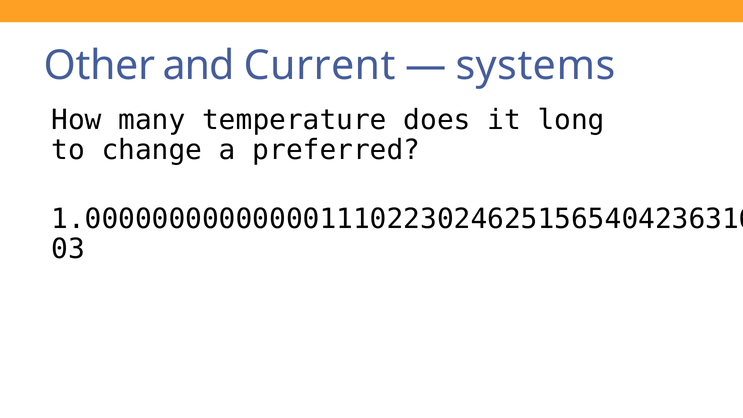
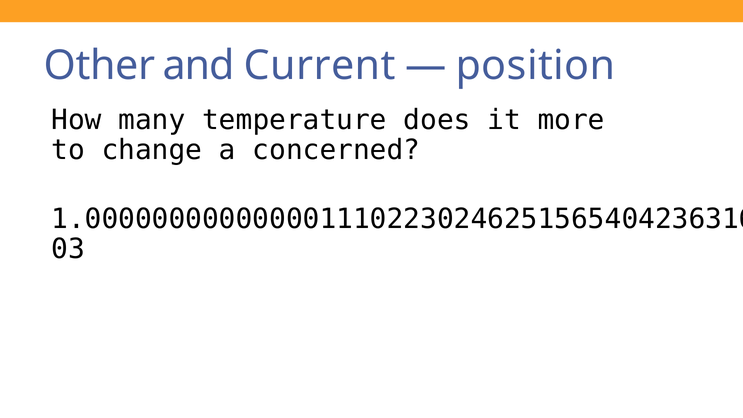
systems: systems -> position (536, 66)
long: long -> more (571, 120)
preferred: preferred -> concerned (336, 150)
